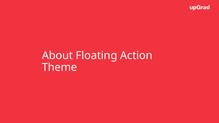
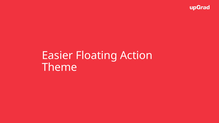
About: About -> Easier (57, 56)
